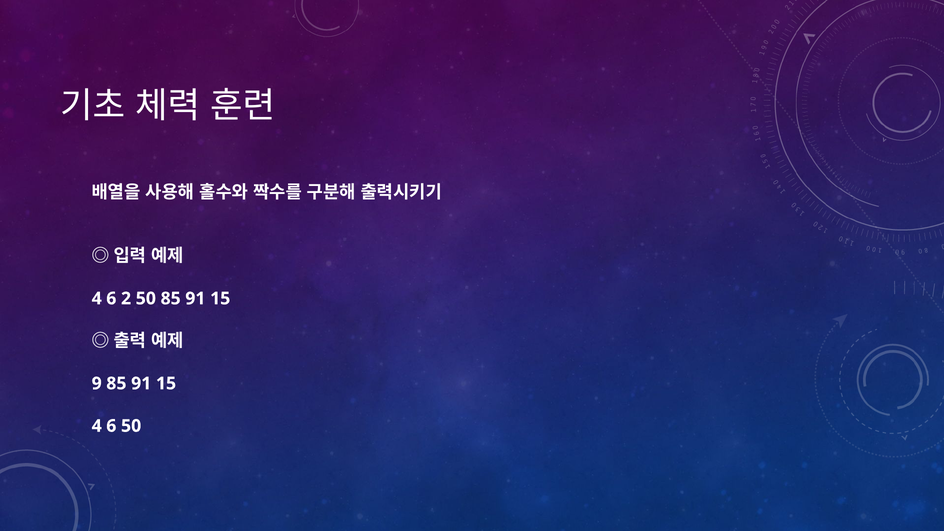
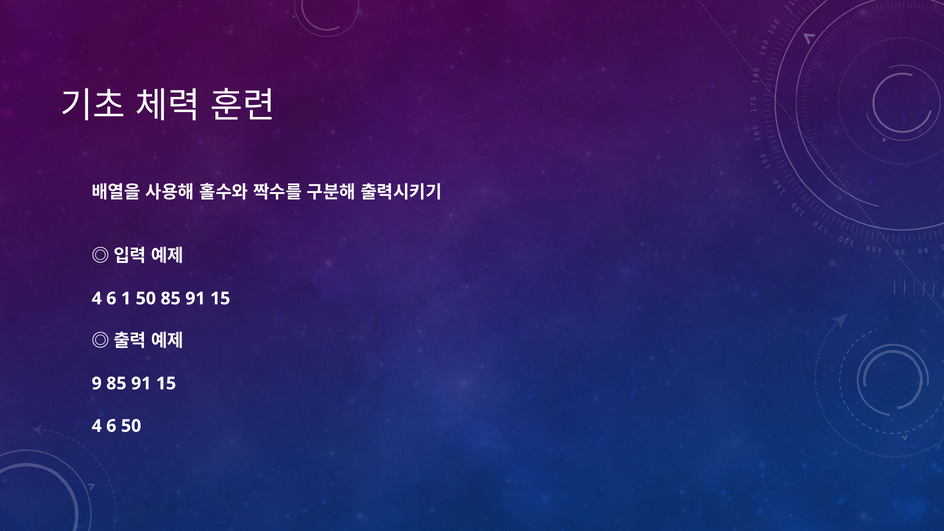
2: 2 -> 1 (126, 299)
